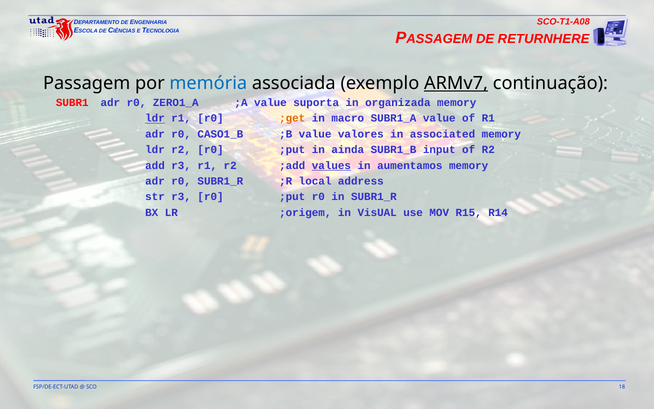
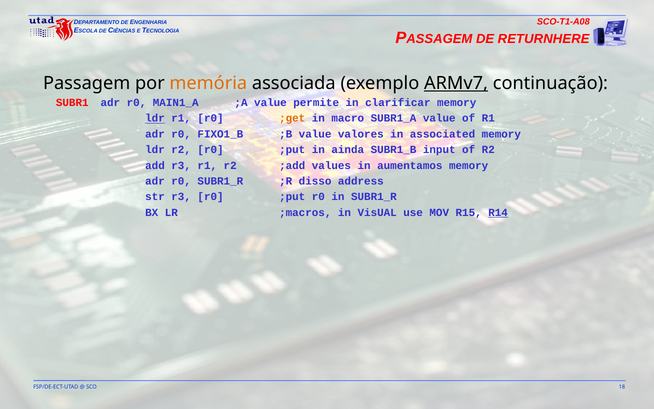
memória colour: blue -> orange (208, 83)
ZERO1_A: ZERO1_A -> MAIN1_A (176, 103)
suporta: suporta -> permite (316, 103)
organizada: organizada -> clarificar (398, 103)
CASO1_B: CASO1_B -> FIXO1_B (220, 134)
values underline: present -> none (331, 165)
local: local -> disso (315, 181)
;origem: ;origem -> ;macros (305, 212)
R14 underline: none -> present (498, 212)
